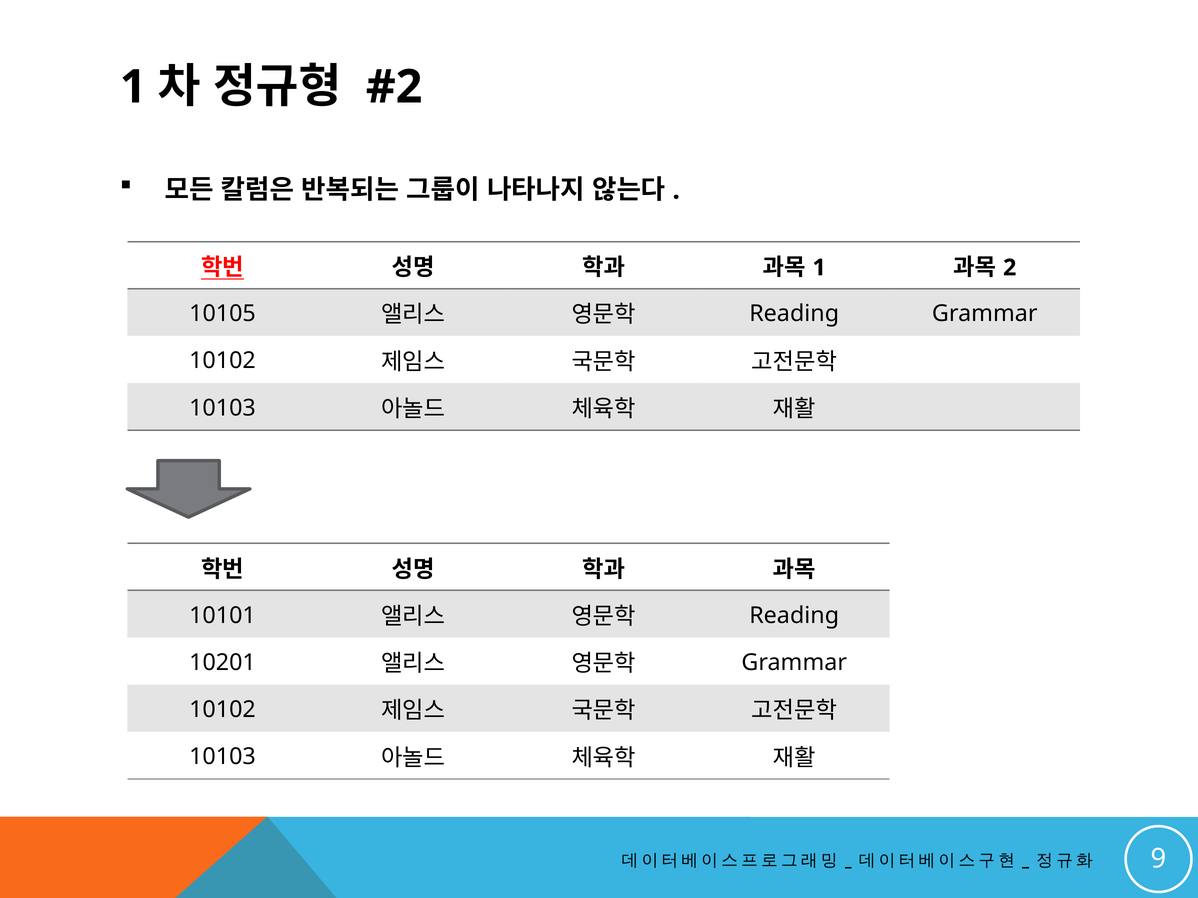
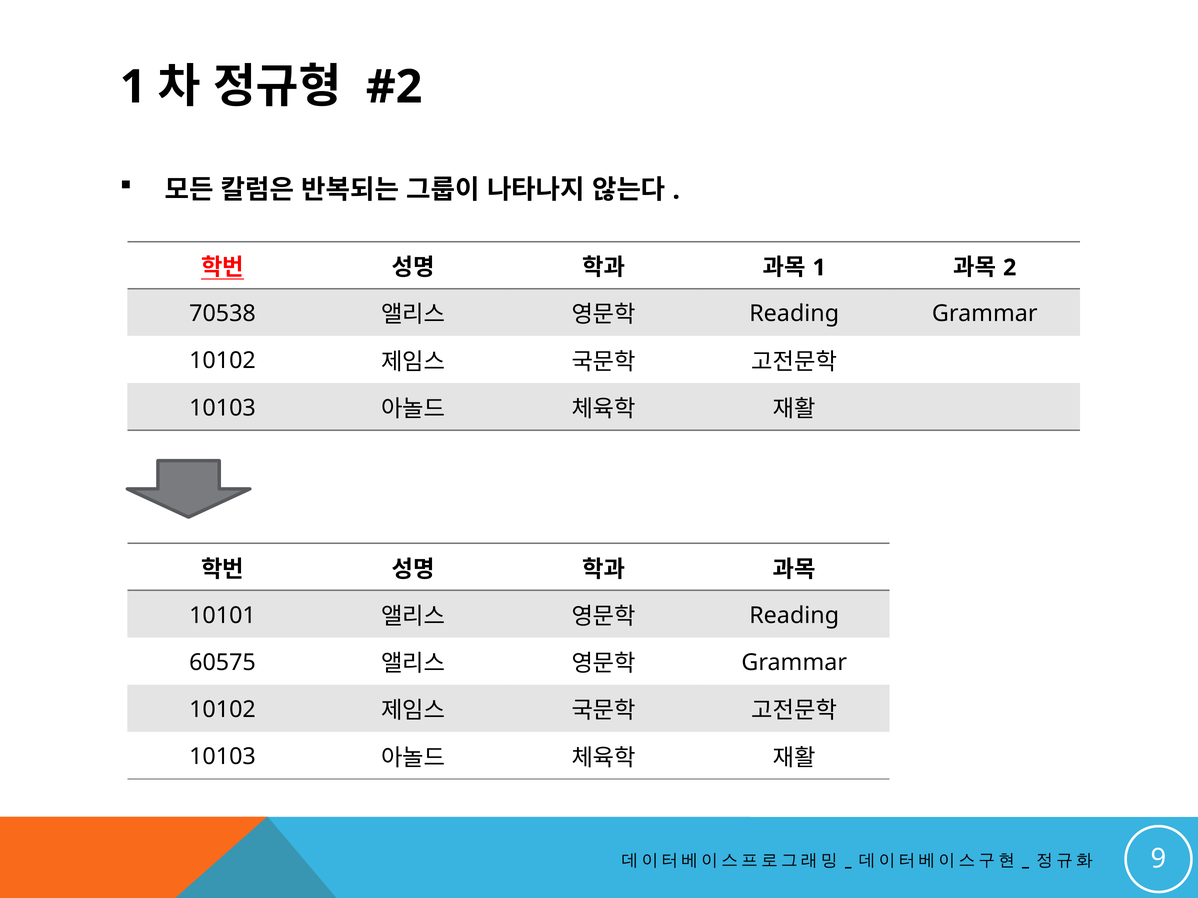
10105: 10105 -> 70538 (223, 314)
10201: 10201 -> 60575 (223, 663)
